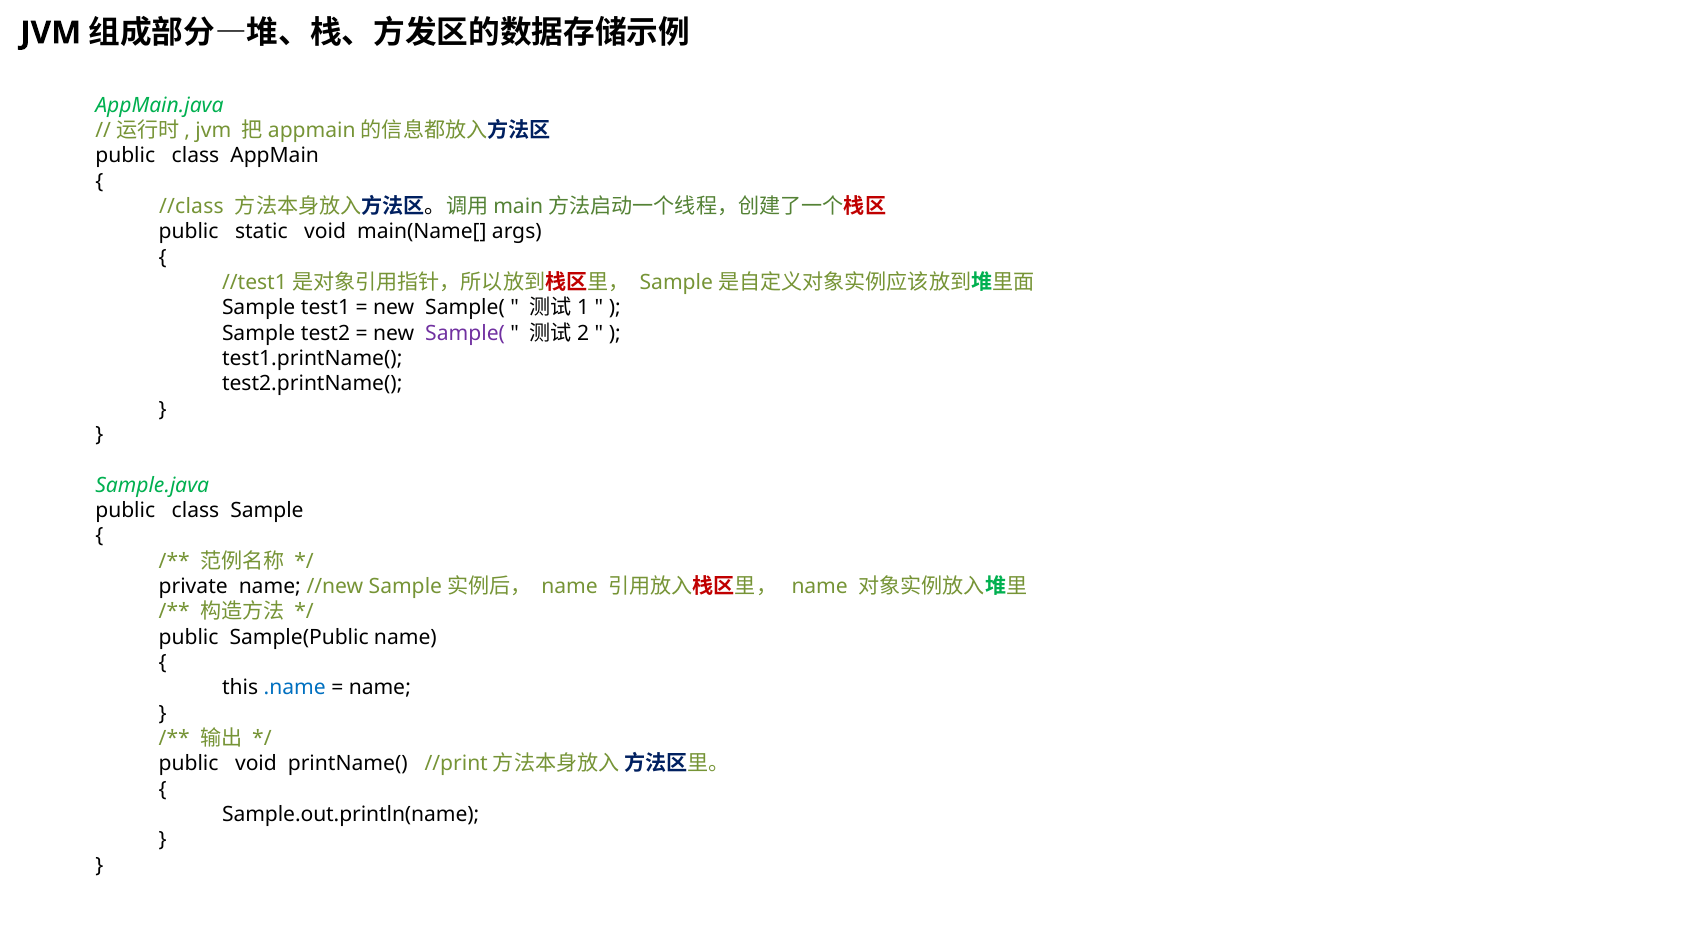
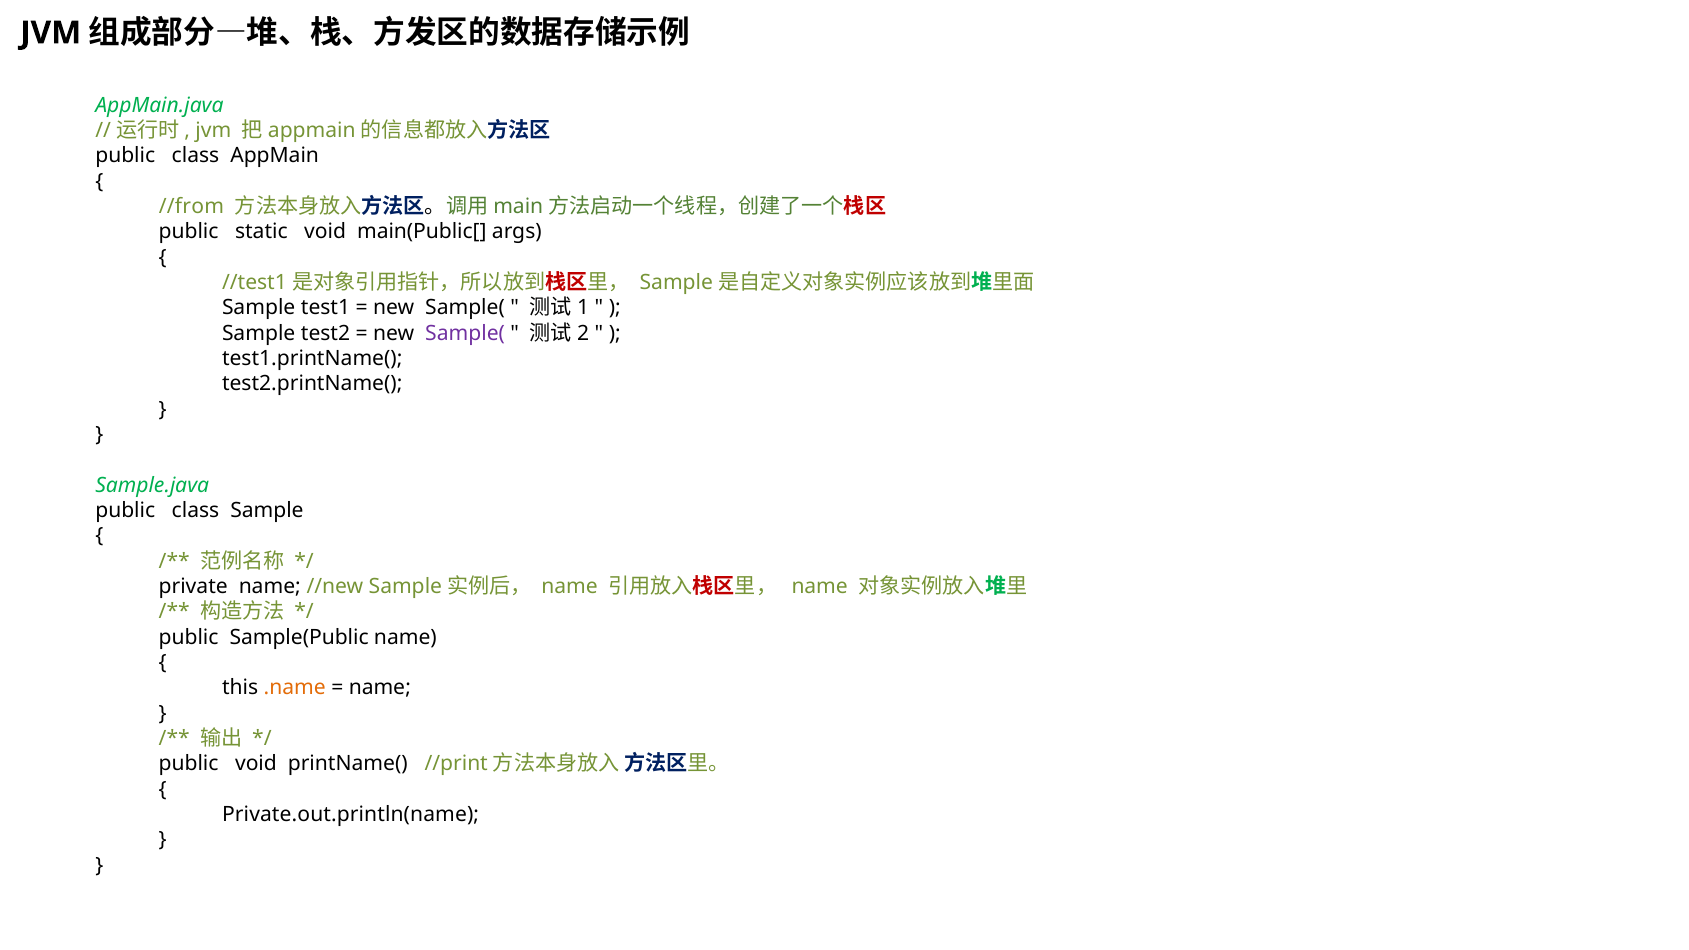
//class: //class -> //from (191, 207)
main(Name[: main(Name[ -> main(Public[ (422, 232)
.name colour: blue -> orange (295, 688)
Sample.out.println(name: Sample.out.println(name -> Private.out.println(name (351, 815)
